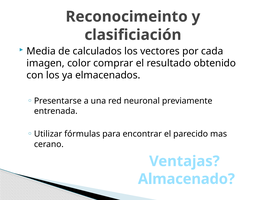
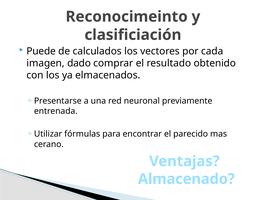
Media: Media -> Puede (41, 51)
color: color -> dado (79, 63)
